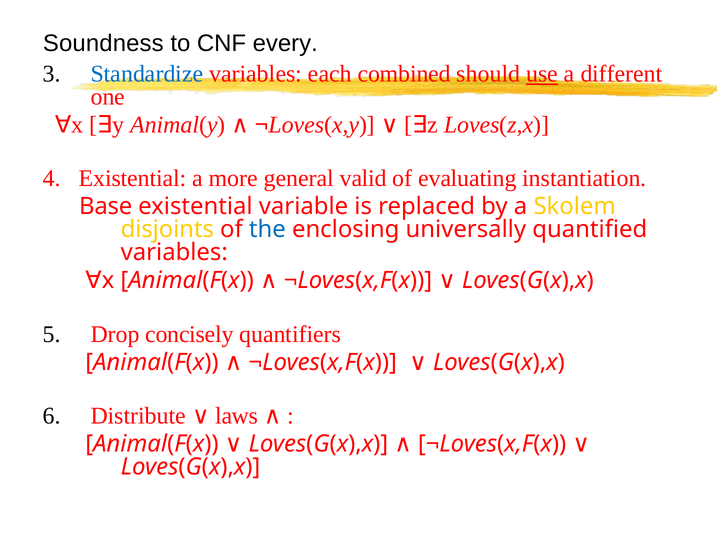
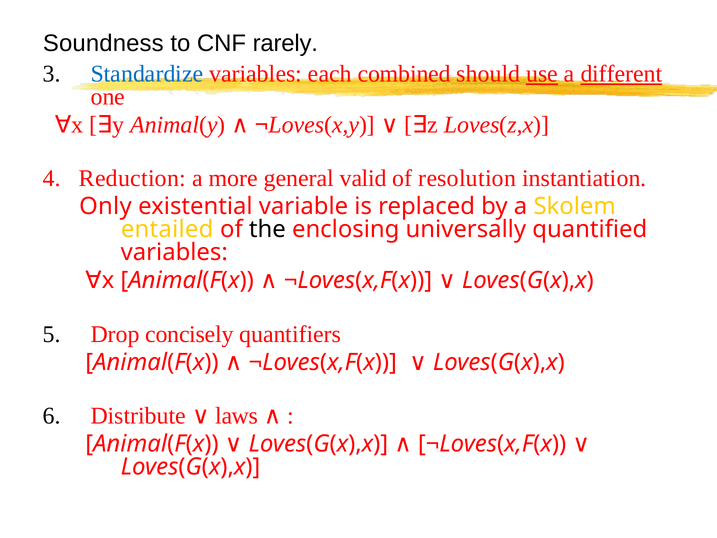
every: every -> rarely (285, 43)
different underline: none -> present (621, 74)
4 Existential: Existential -> Reduction (132, 179)
evaluating: evaluating -> resolution (467, 179)
Base: Base -> Only (105, 206)
disjoints: disjoints -> entailed (167, 229)
the colour: blue -> black (267, 229)
